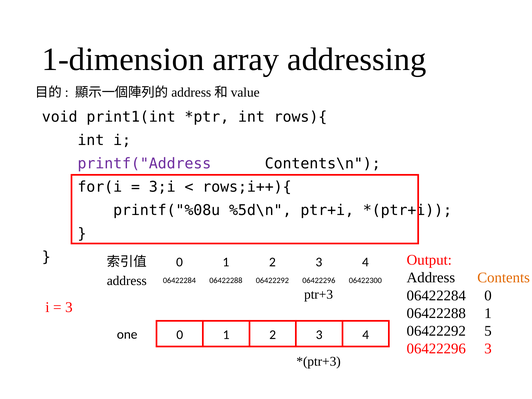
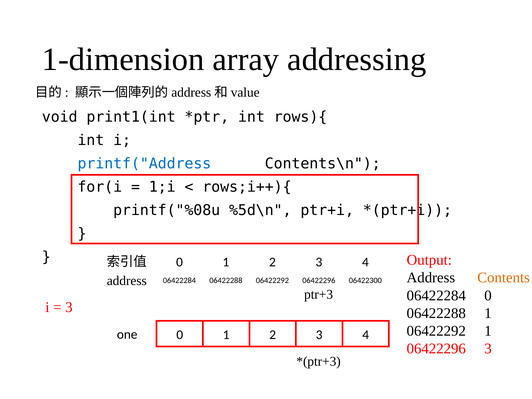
printf("Address colour: purple -> blue (144, 164)
3;i: 3;i -> 1;i (162, 187)
06422292 5: 5 -> 1 (488, 331)
